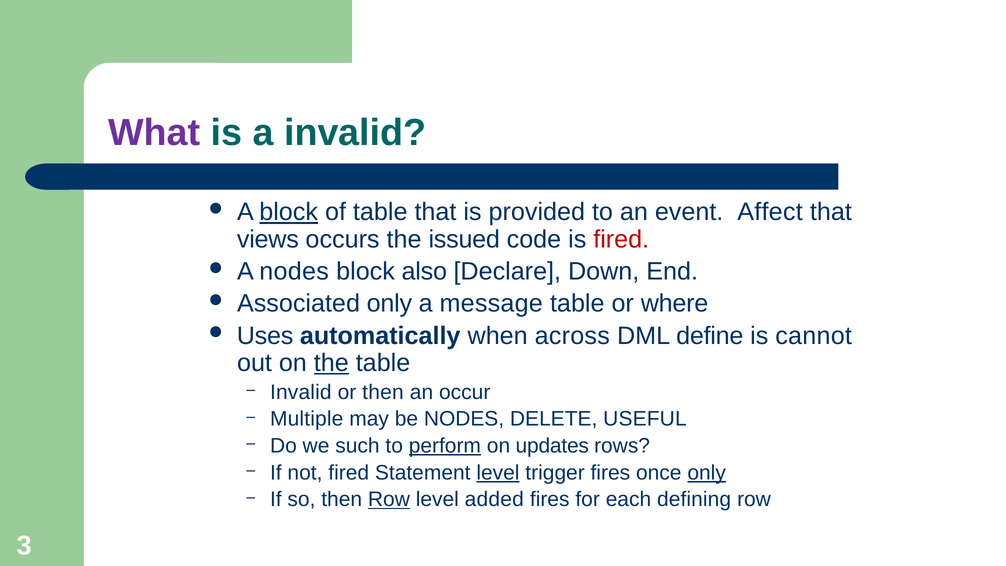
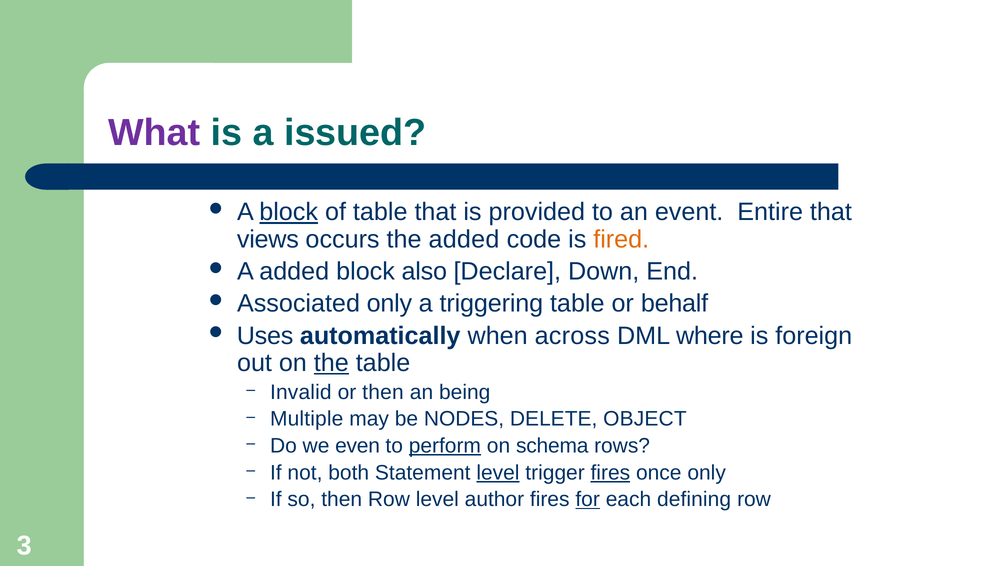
a invalid: invalid -> issued (355, 133)
Affect: Affect -> Entire (770, 212)
the issued: issued -> added (464, 239)
fired colour: red -> orange (621, 239)
A nodes: nodes -> added (294, 271)
message: message -> triggering (491, 304)
where: where -> behalf (675, 304)
define: define -> where (710, 336)
cannot: cannot -> foreign (814, 336)
occur: occur -> being (465, 392)
USEFUL: USEFUL -> OBJECT (645, 419)
such: such -> even (358, 446)
updates: updates -> schema (552, 446)
not fired: fired -> both (349, 473)
fires underline: none -> present (610, 473)
only underline: present -> none (707, 473)
Row underline: present -> none (389, 499)
added: added -> author (494, 499)
for underline: none -> present (588, 499)
